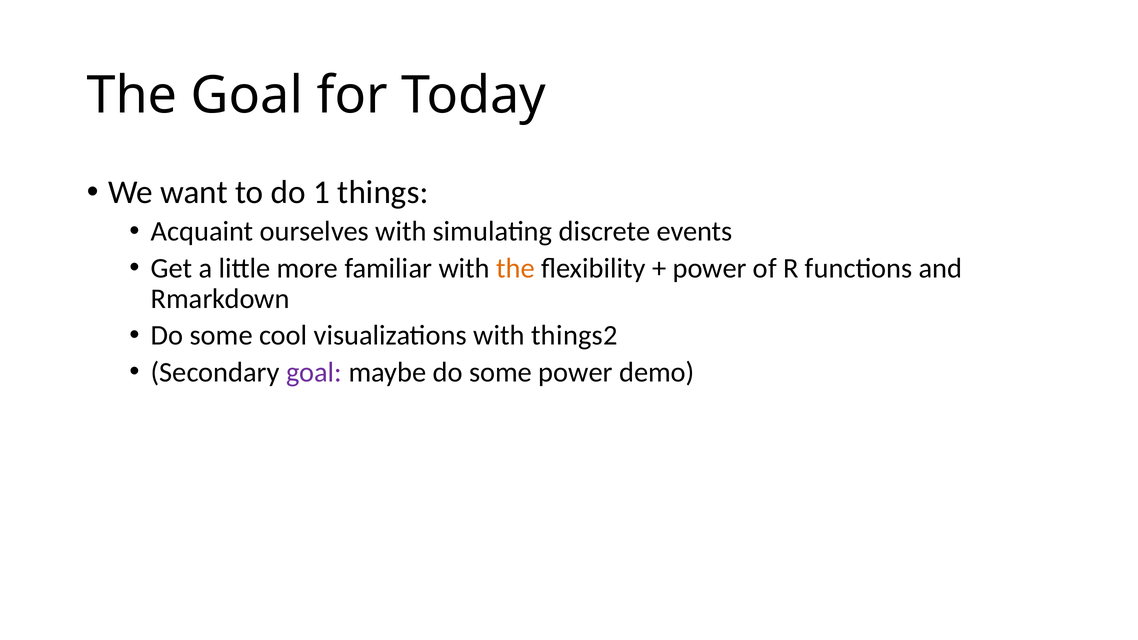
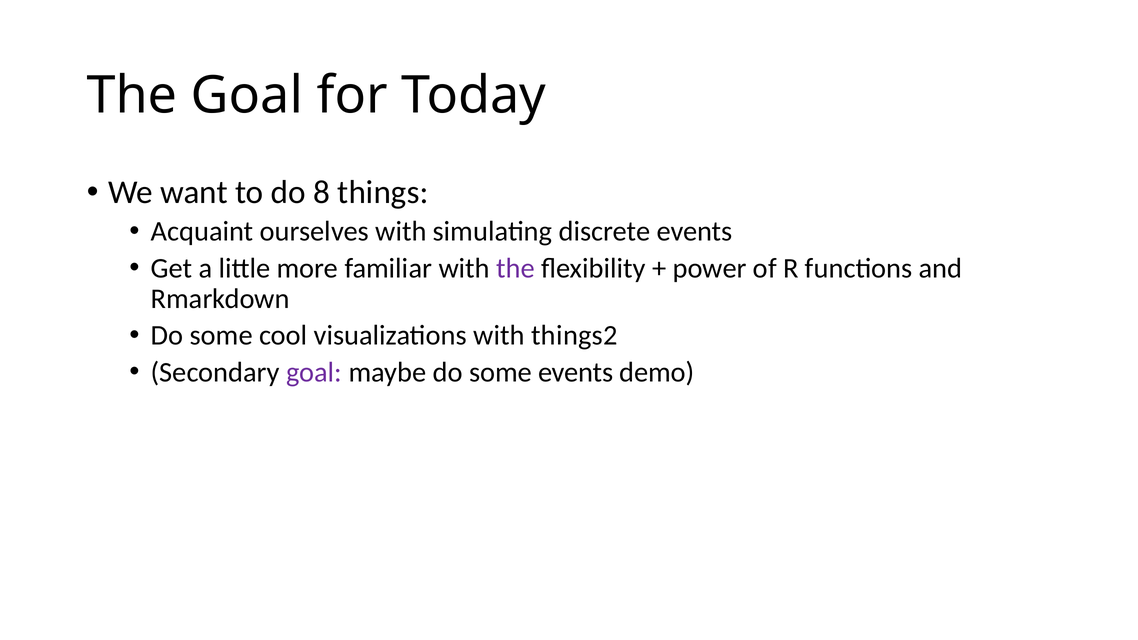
1: 1 -> 8 (322, 192)
the colour: orange -> purple (515, 268)
some power: power -> events (576, 372)
